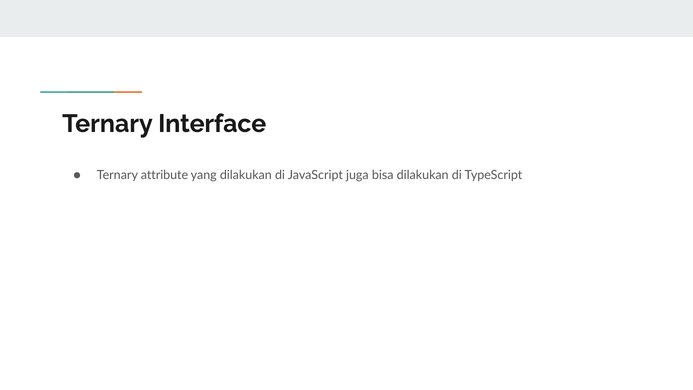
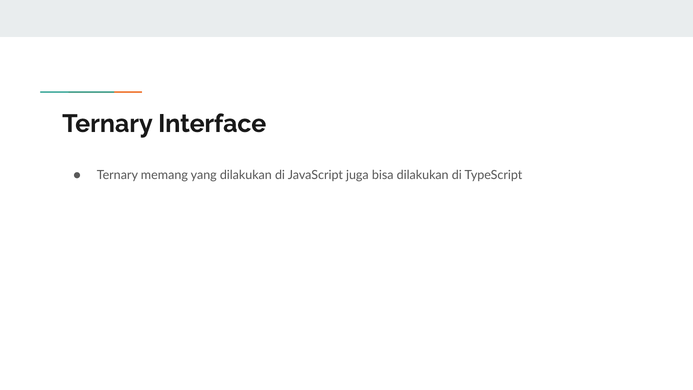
attribute: attribute -> memang (164, 175)
